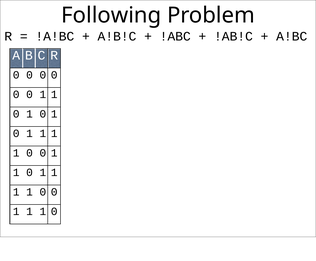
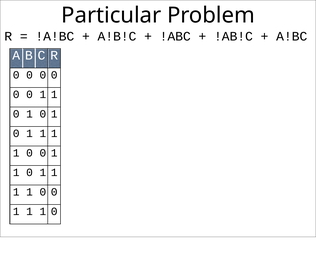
Following: Following -> Particular (111, 15)
